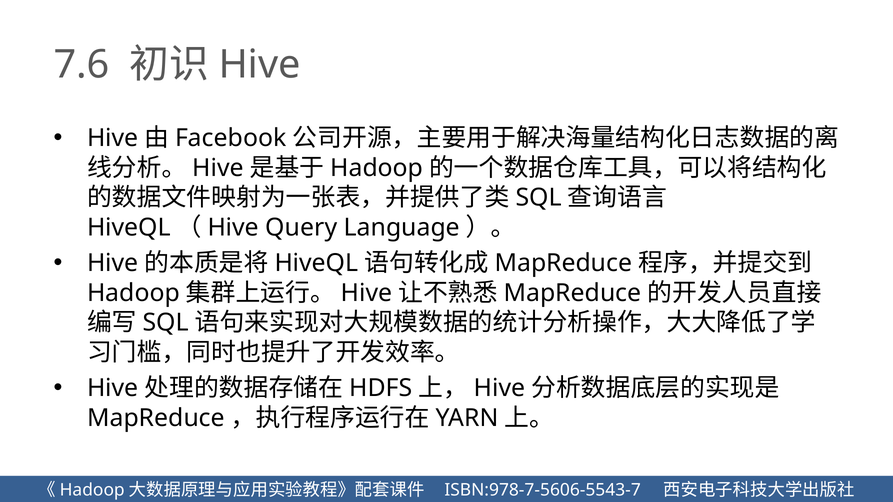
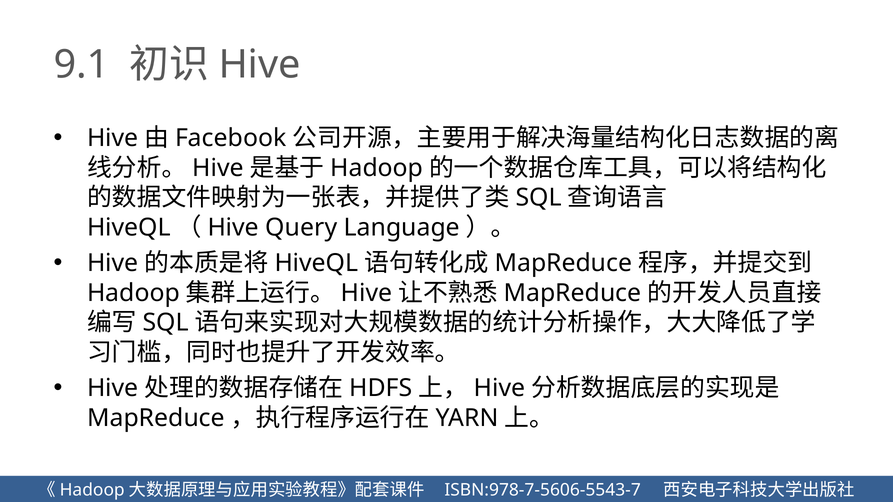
7.6: 7.6 -> 9.1 (82, 65)
